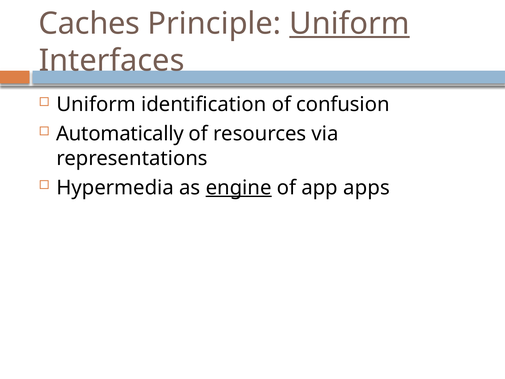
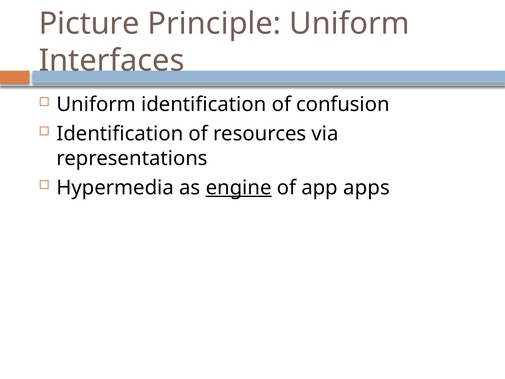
Caches: Caches -> Picture (89, 24)
Uniform underline: present -> none (350, 24)
Automatically: Automatically -> Identification (120, 134)
